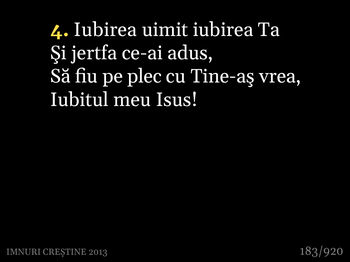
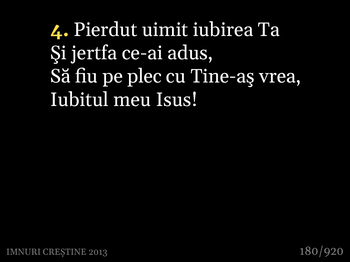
4 Iubirea: Iubirea -> Pierdut (105, 30)
183/920: 183/920 -> 180/920 (322, 252)
